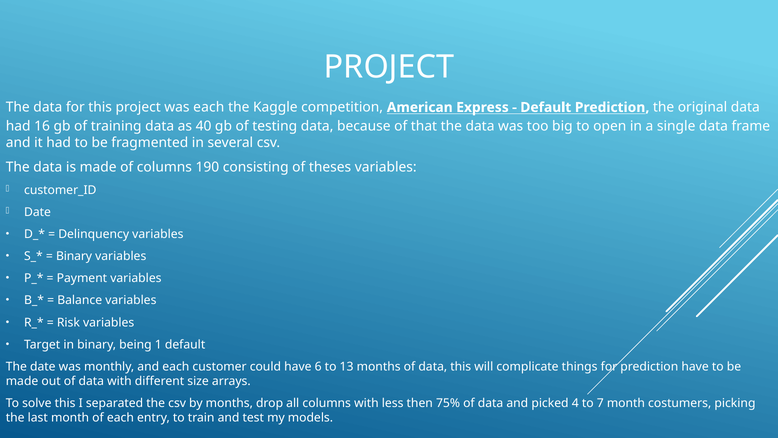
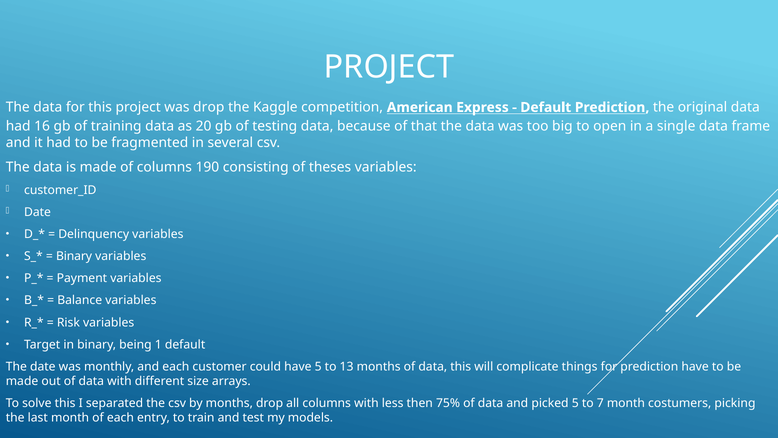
was each: each -> drop (209, 107)
40: 40 -> 20 (204, 126)
have 6: 6 -> 5 (318, 366)
picked 4: 4 -> 5 (575, 403)
